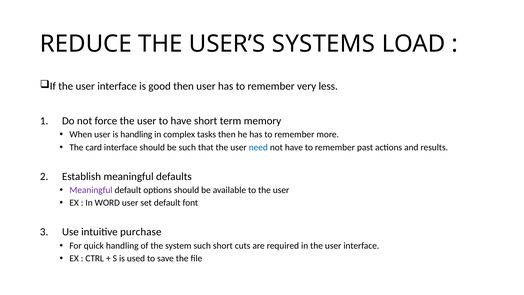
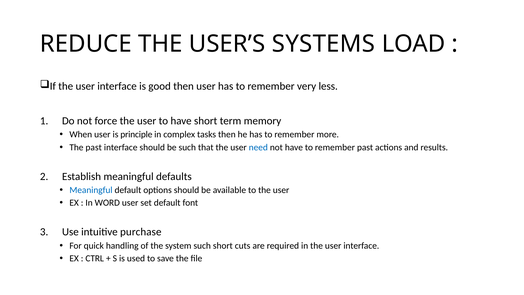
is handling: handling -> principle (136, 134)
The card: card -> past (94, 147)
Meaningful colour: purple -> blue (91, 190)
